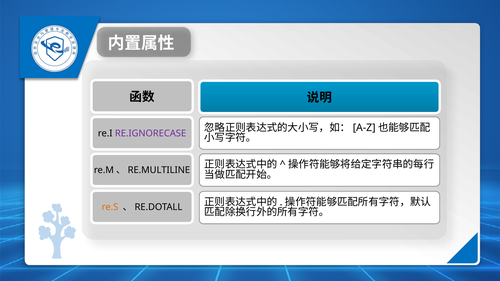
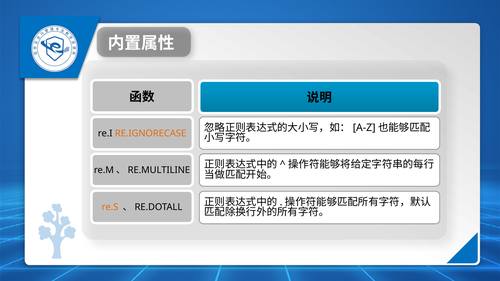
RE.IGNORECASE colour: purple -> orange (151, 133)
